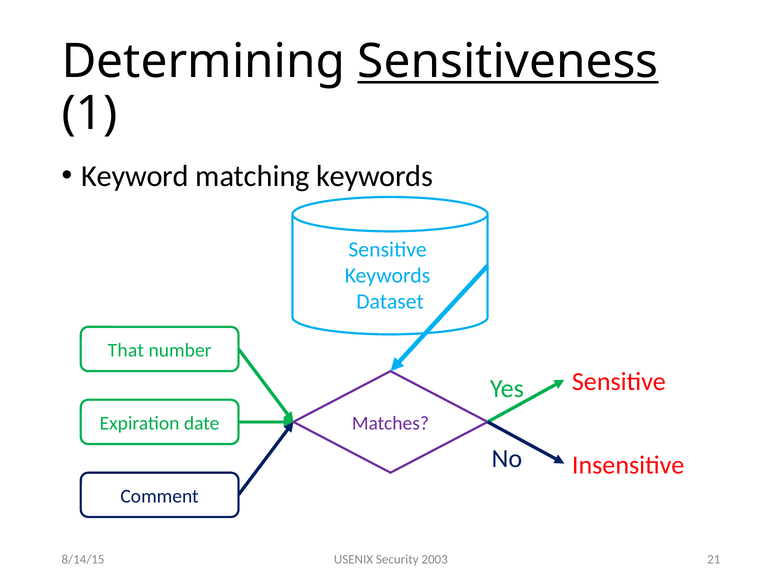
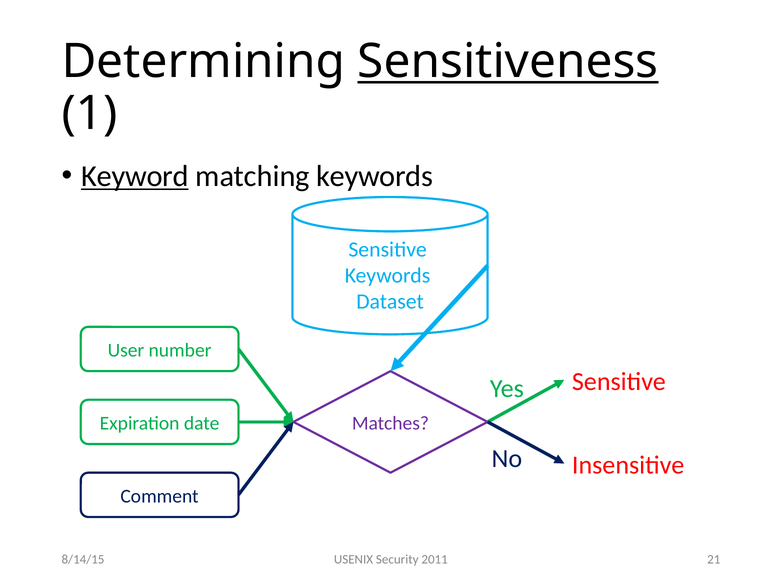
Keyword underline: none -> present (135, 176)
That: That -> User (126, 351)
2003: 2003 -> 2011 (435, 560)
